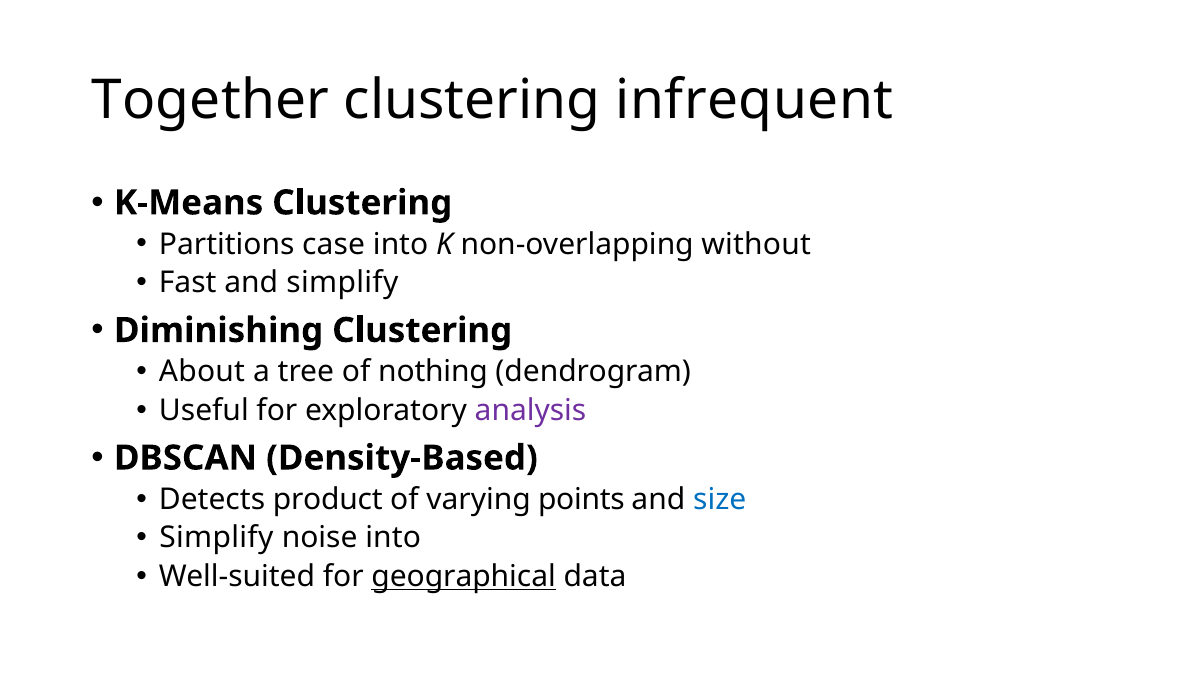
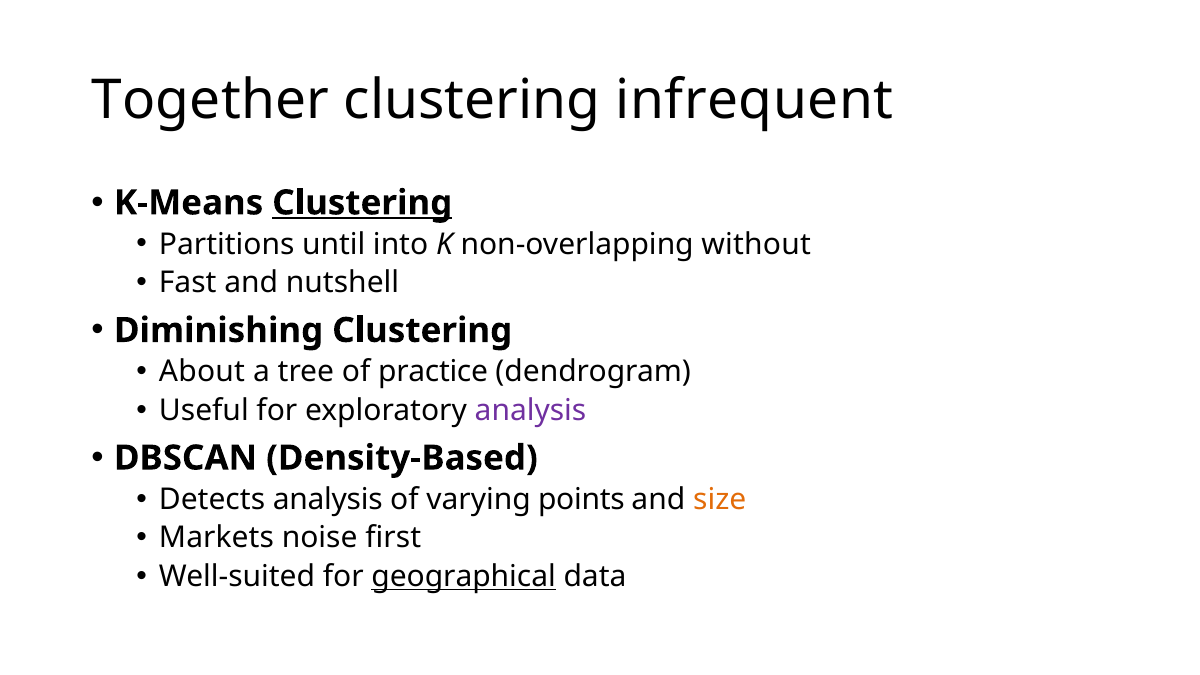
Clustering underline: none -> present (362, 203)
case: case -> until (334, 244)
and simplify: simplify -> nutshell (343, 283)
nothing: nothing -> practice (433, 372)
Detects product: product -> analysis (328, 499)
size colour: blue -> orange (720, 499)
Simplify: Simplify -> Markets (216, 538)
noise into: into -> first (393, 538)
